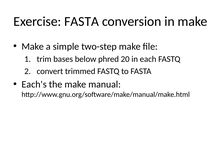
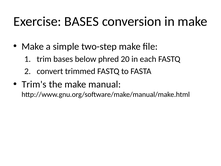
Exercise FASTA: FASTA -> BASES (82, 21)
Each's: Each's -> Trim's (34, 84)
